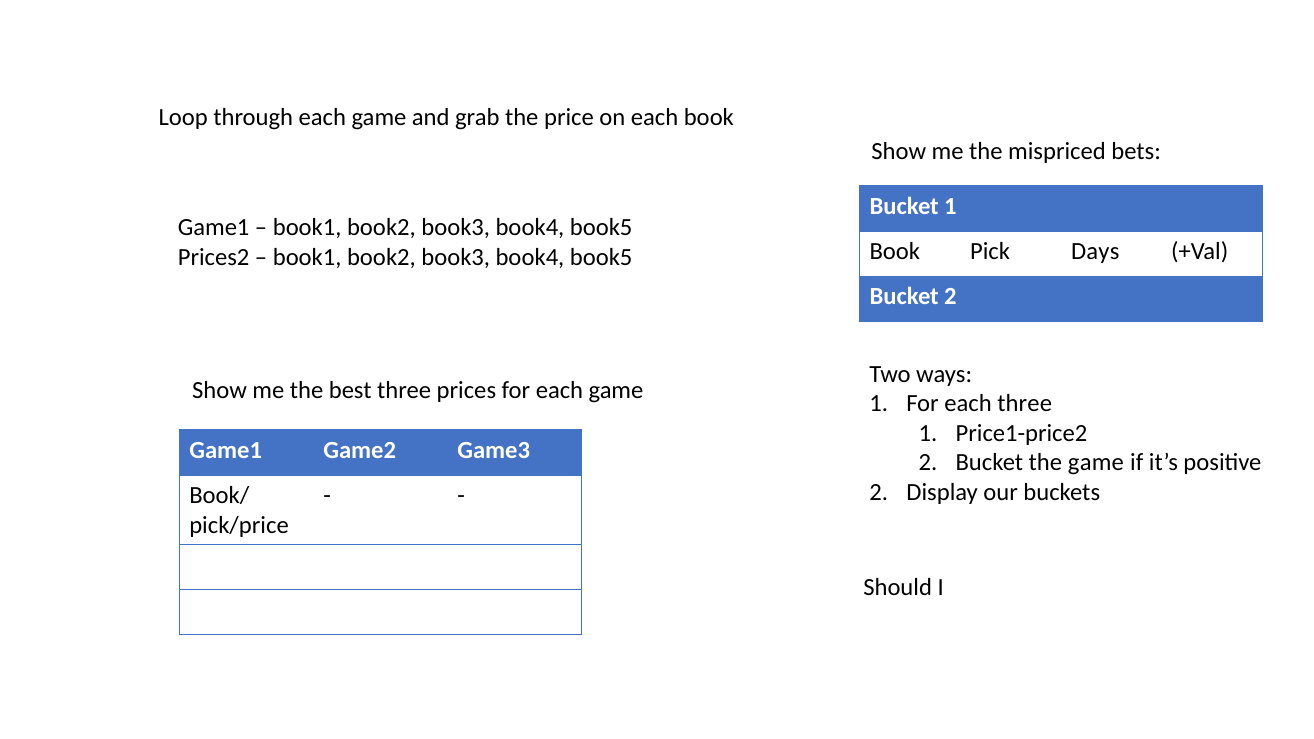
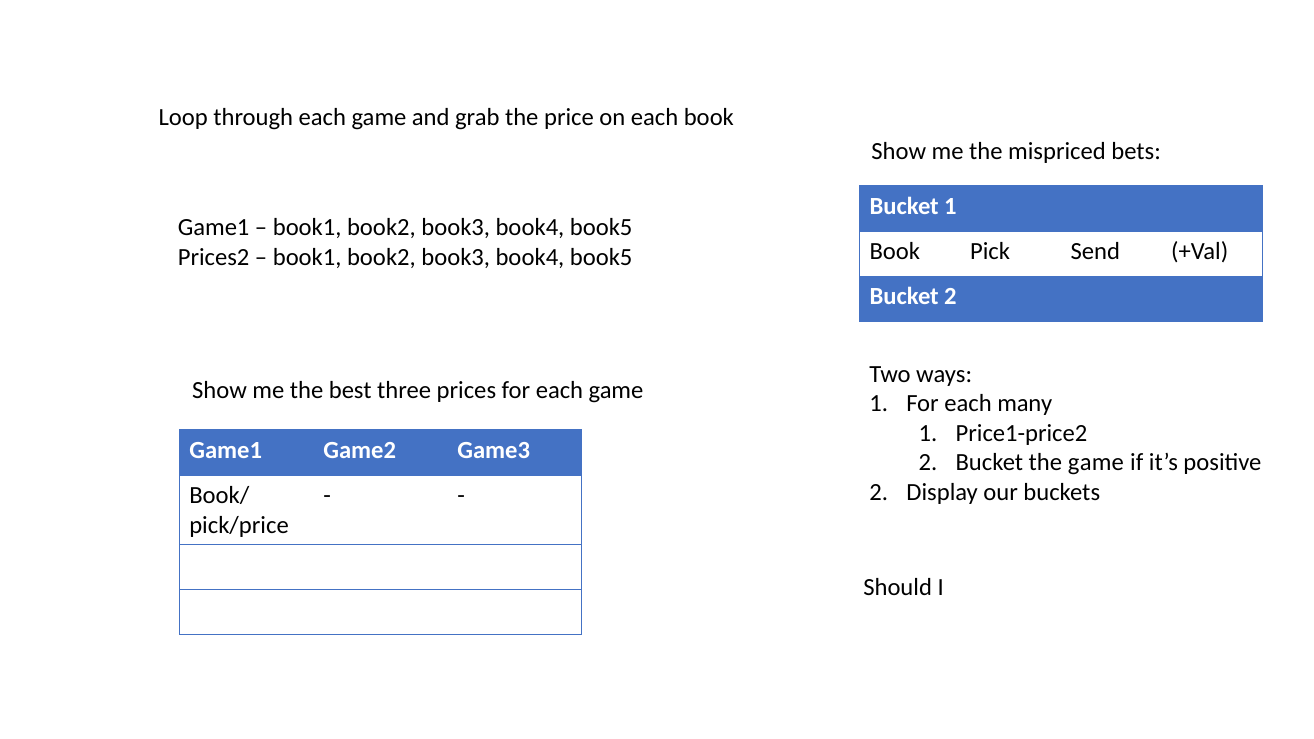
Days: Days -> Send (1095, 251)
each three: three -> many (1025, 404)
